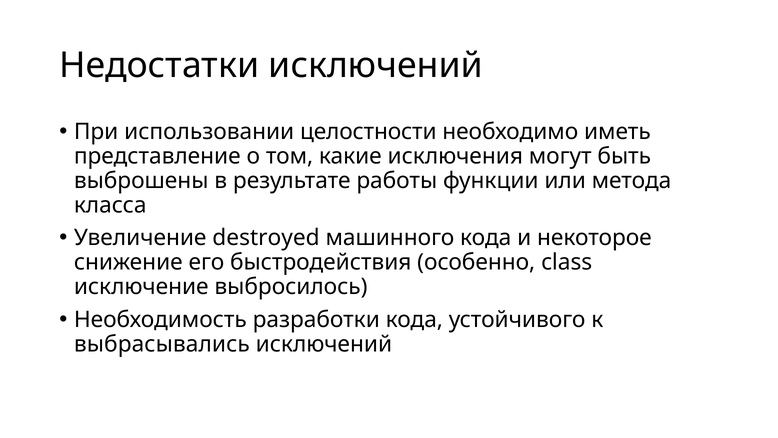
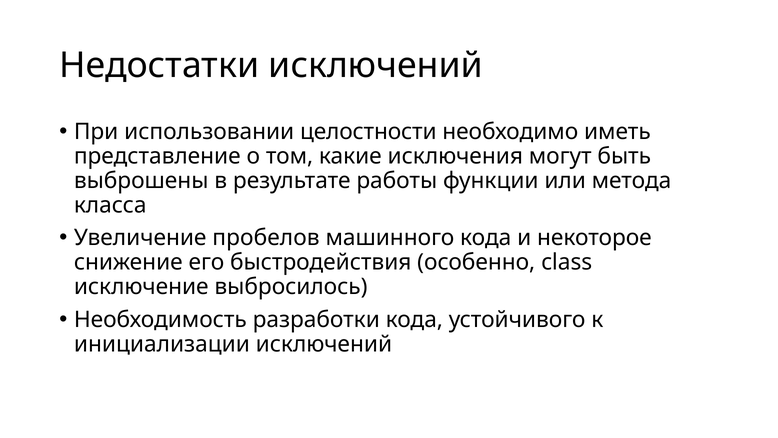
destroyed: destroyed -> пробелов (266, 238)
выбрасывались: выбрасывались -> инициализации (162, 344)
